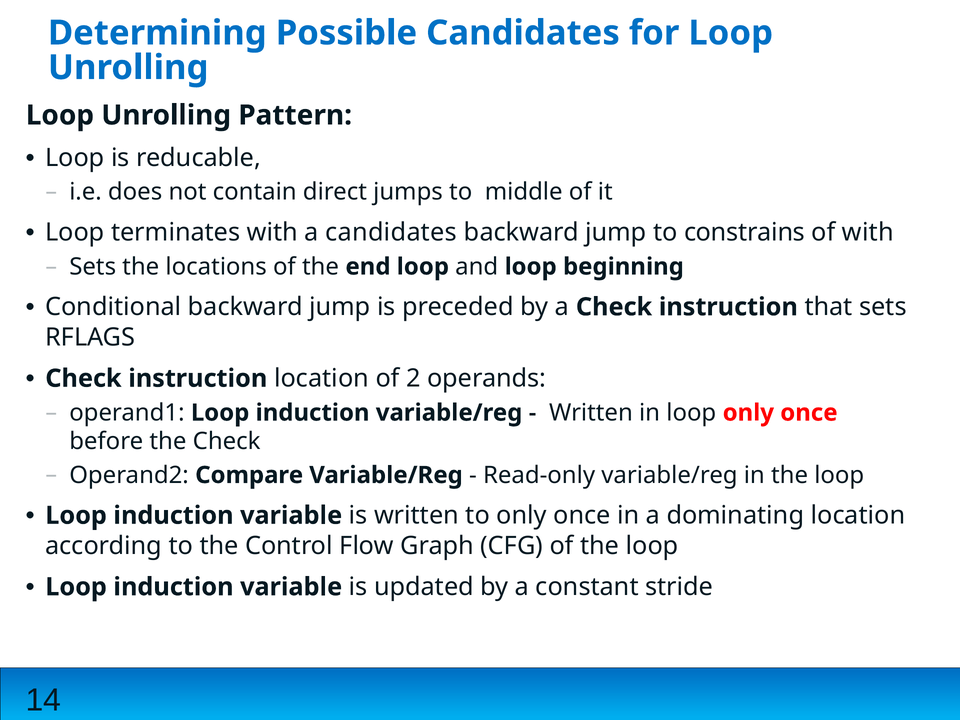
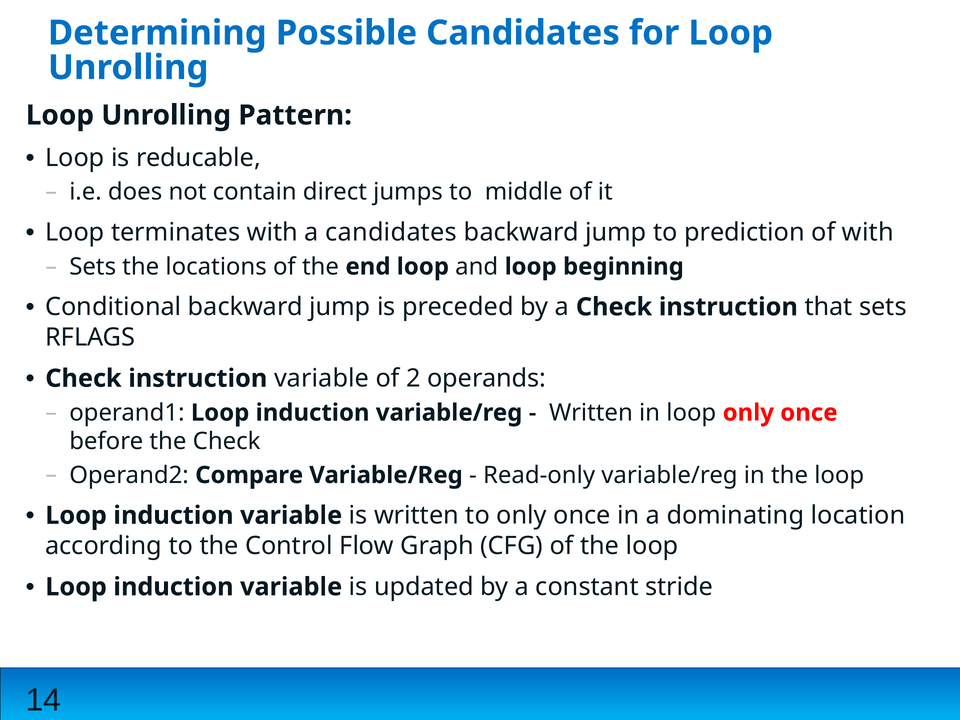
constrains: constrains -> prediction (744, 232)
instruction location: location -> variable (322, 378)
